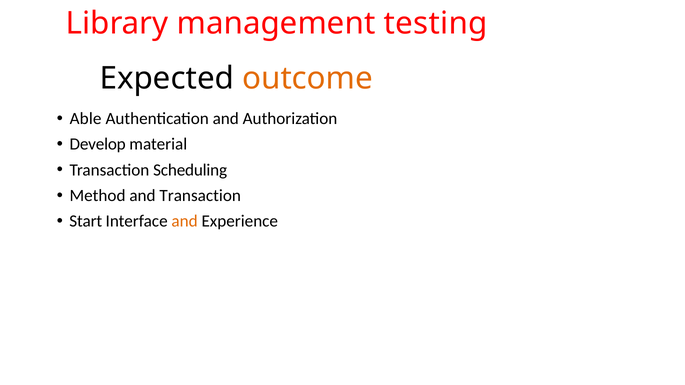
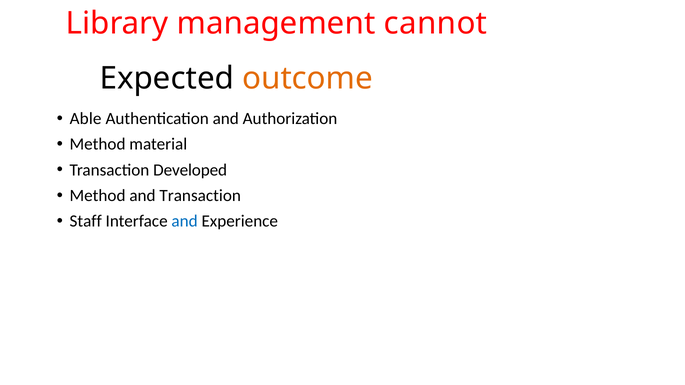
testing: testing -> cannot (436, 24)
Develop: Develop -> Method (98, 144)
Scheduling: Scheduling -> Developed (190, 170)
Start: Start -> Staff (86, 221)
and colour: orange -> blue (185, 221)
